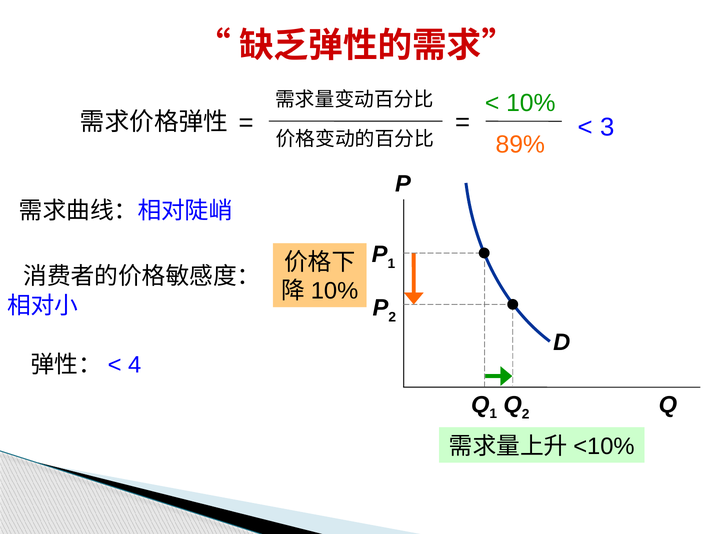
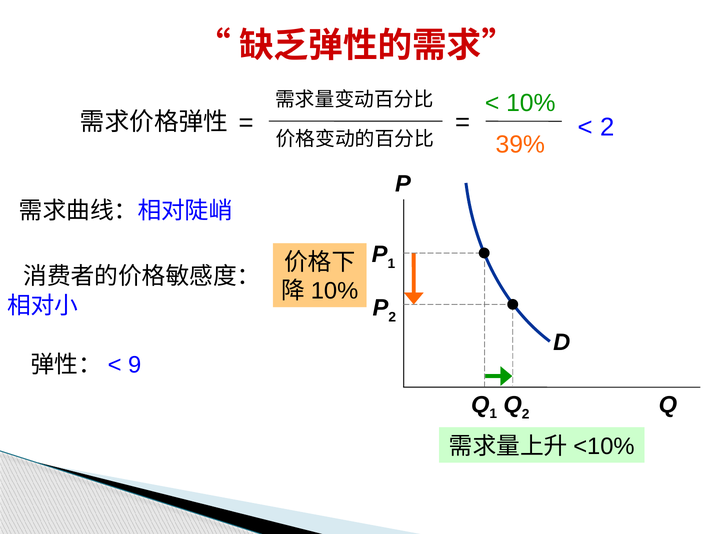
3: 3 -> 2 (607, 127)
89%: 89% -> 39% (520, 145)
4: 4 -> 9 (135, 365)
